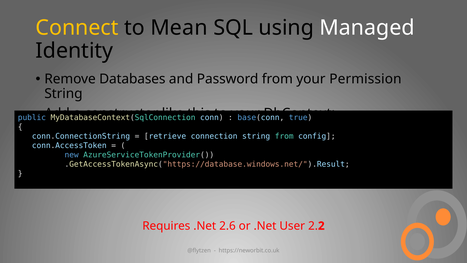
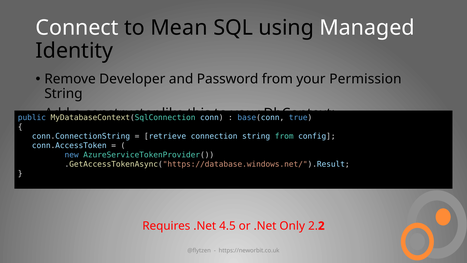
Connect colour: yellow -> white (77, 28)
Databases: Databases -> Developer (132, 79)
2.6: 2.6 -> 4.5 (227, 226)
User: User -> Only (292, 226)
